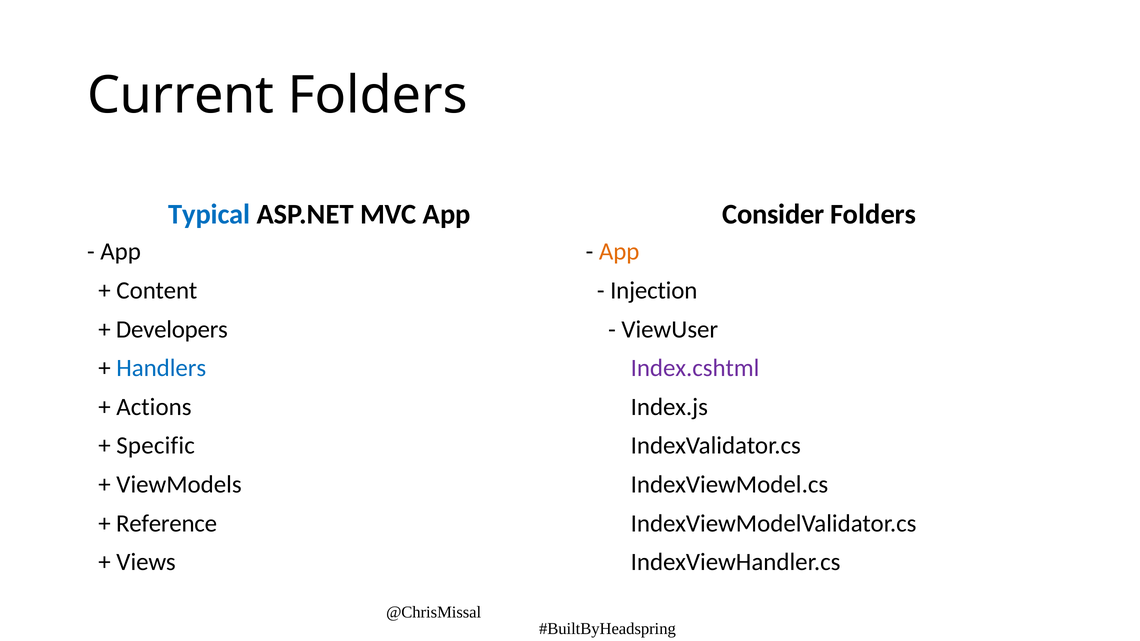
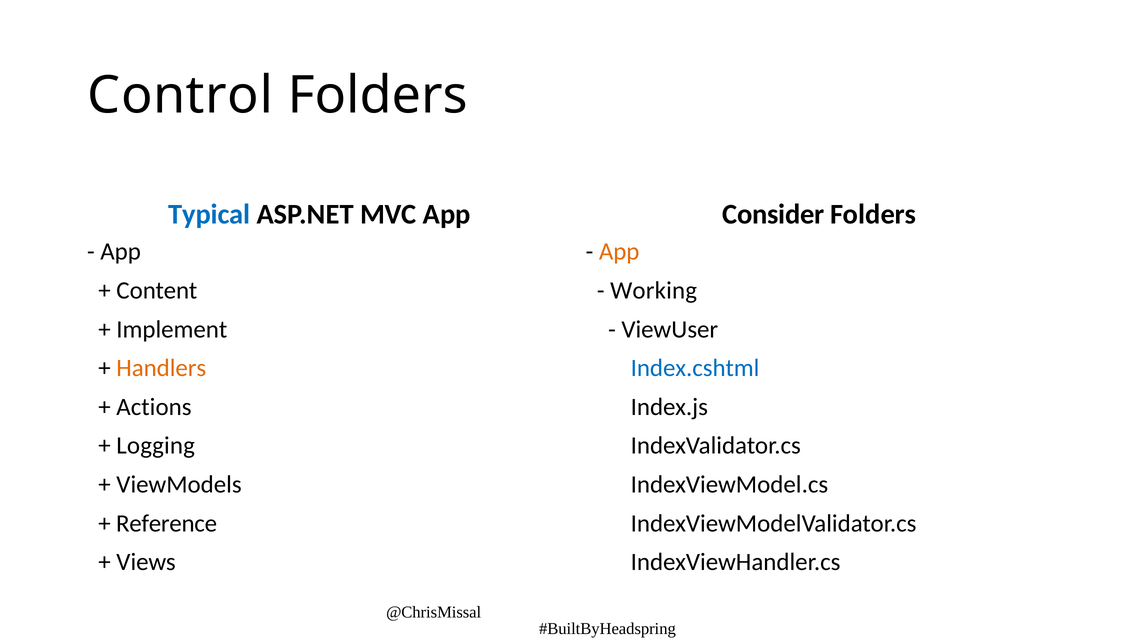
Current: Current -> Control (180, 96)
Injection: Injection -> Working (654, 291)
Developers: Developers -> Implement (172, 329)
Handlers colour: blue -> orange (161, 368)
Index.cshtml colour: purple -> blue (695, 368)
Specific: Specific -> Logging (156, 446)
